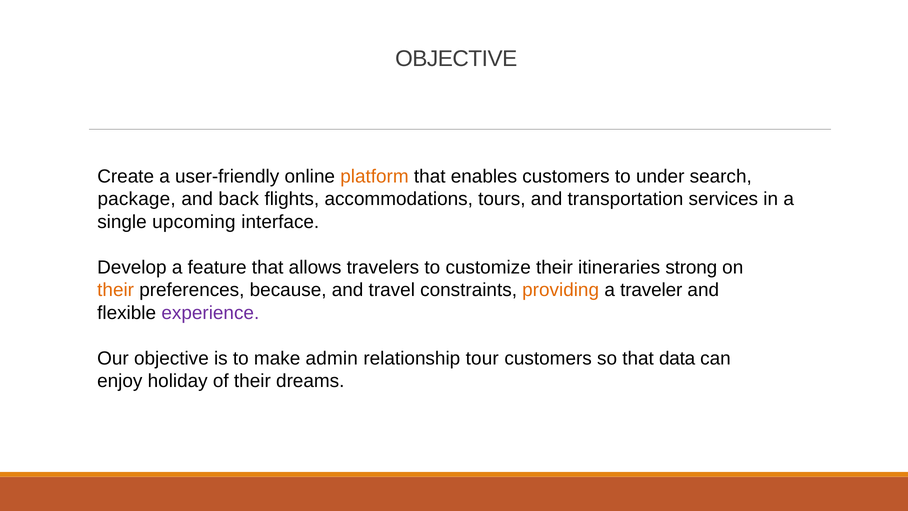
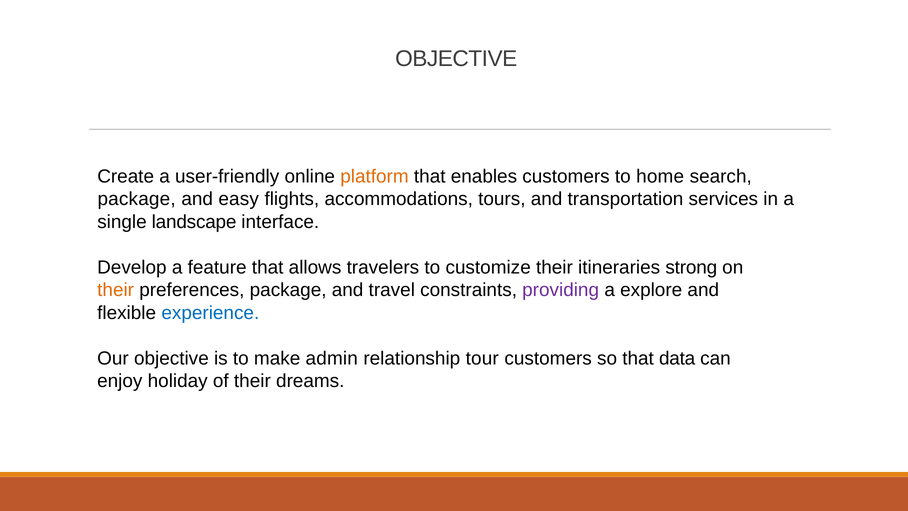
under: under -> home (660, 176)
back: back -> easy (239, 199)
upcoming: upcoming -> landscape (194, 222)
preferences because: because -> package (288, 290)
providing colour: orange -> purple (561, 290)
traveler: traveler -> explore (651, 290)
experience colour: purple -> blue (210, 313)
